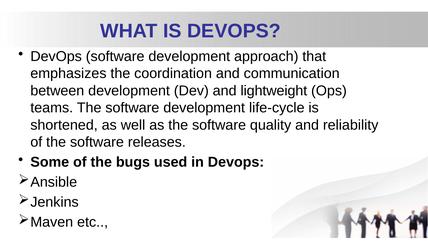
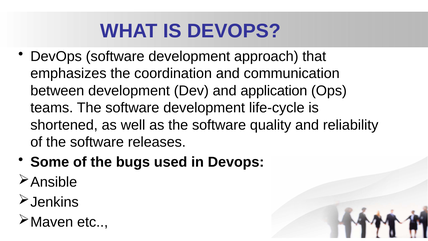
lightweight: lightweight -> application (274, 91)
